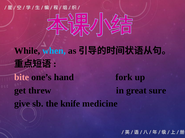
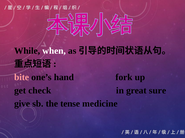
when colour: light blue -> white (54, 51)
threw: threw -> check (40, 91)
knife: knife -> tense (70, 104)
